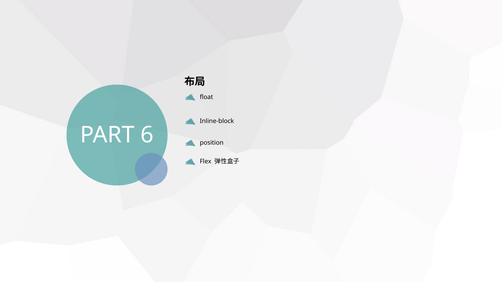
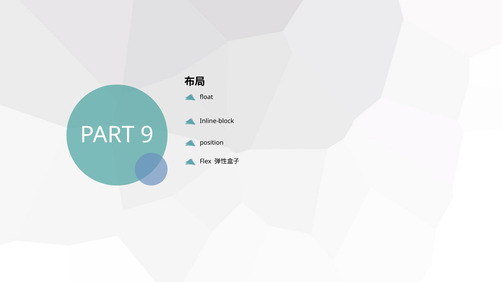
6: 6 -> 9 (147, 135)
